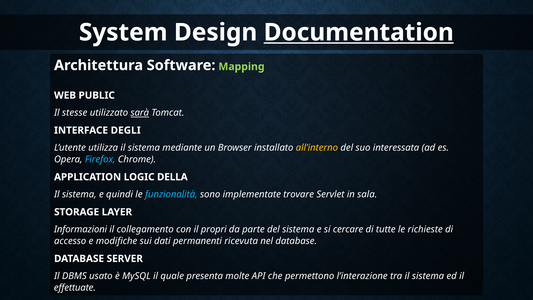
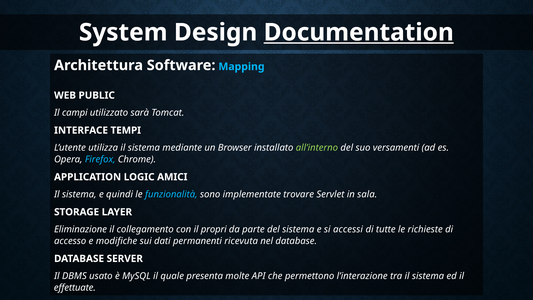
Mapping colour: light green -> light blue (241, 67)
stesse: stesse -> campi (75, 113)
sarà underline: present -> none (140, 113)
DEGLI: DEGLI -> TEMPI (126, 130)
all’interno colour: yellow -> light green (317, 148)
interessata: interessata -> versamenti (396, 148)
DELLA: DELLA -> AMICI (172, 177)
Informazioni: Informazioni -> Eliminazione (81, 229)
cercare: cercare -> accessi (348, 229)
